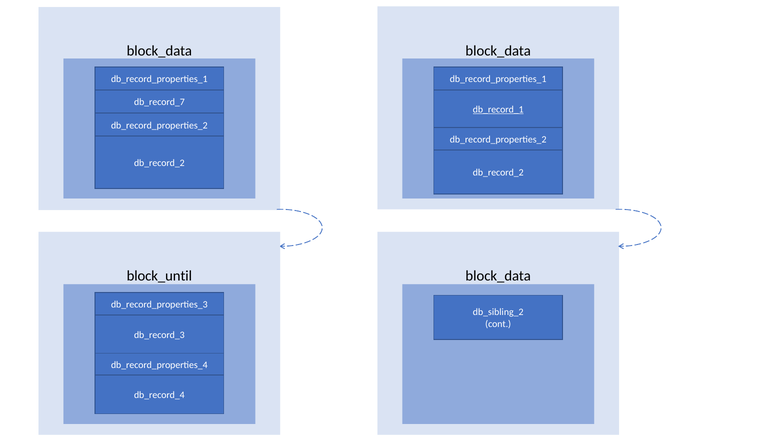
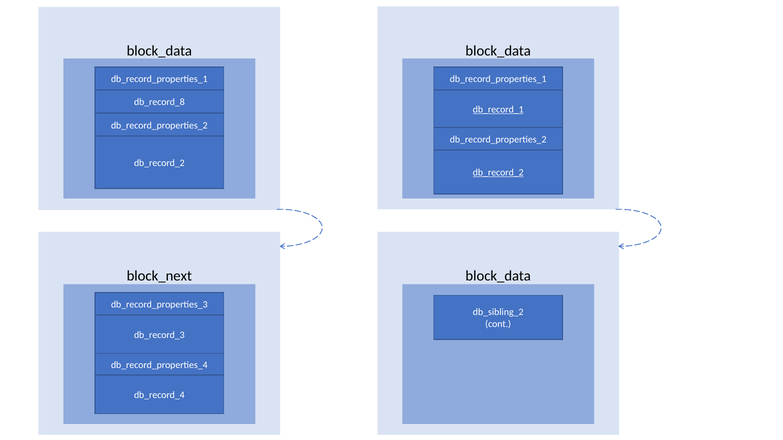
db_record_7: db_record_7 -> db_record_8 (159, 102)
db_record_2 underline: none -> present (498, 173)
block_until: block_until -> block_next (159, 276)
